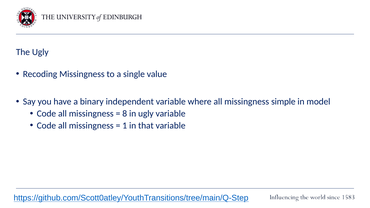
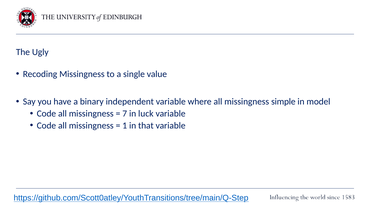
8: 8 -> 7 (125, 114)
in ugly: ugly -> luck (146, 114)
